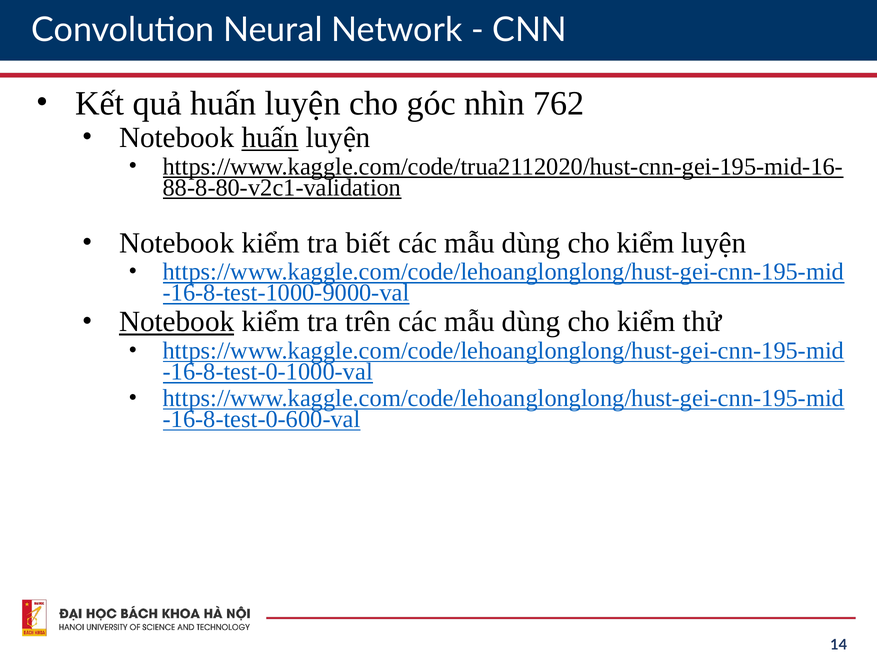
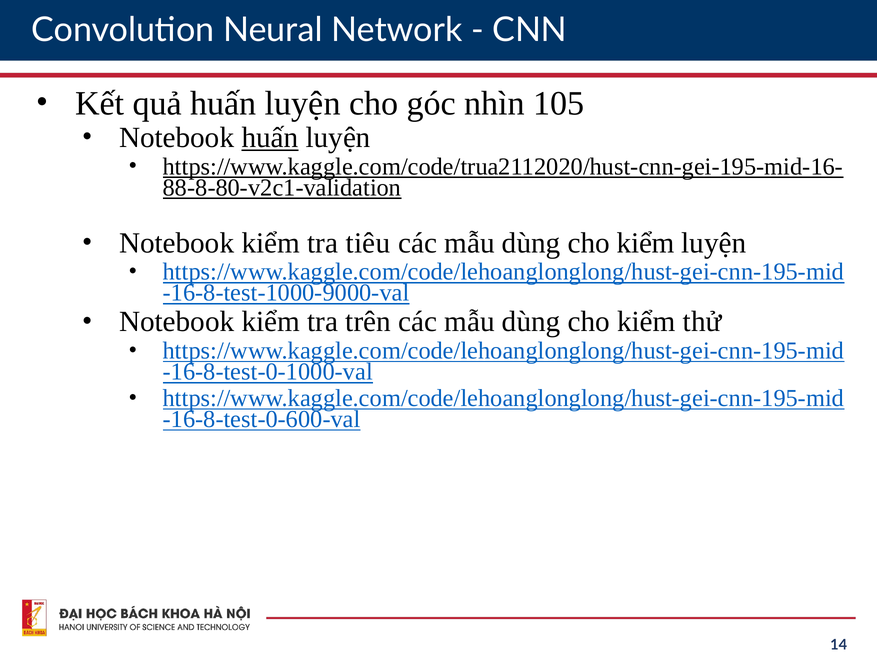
762: 762 -> 105 (559, 103)
biết: biết -> tiêu (368, 243)
Notebook underline: present -> none (177, 322)
